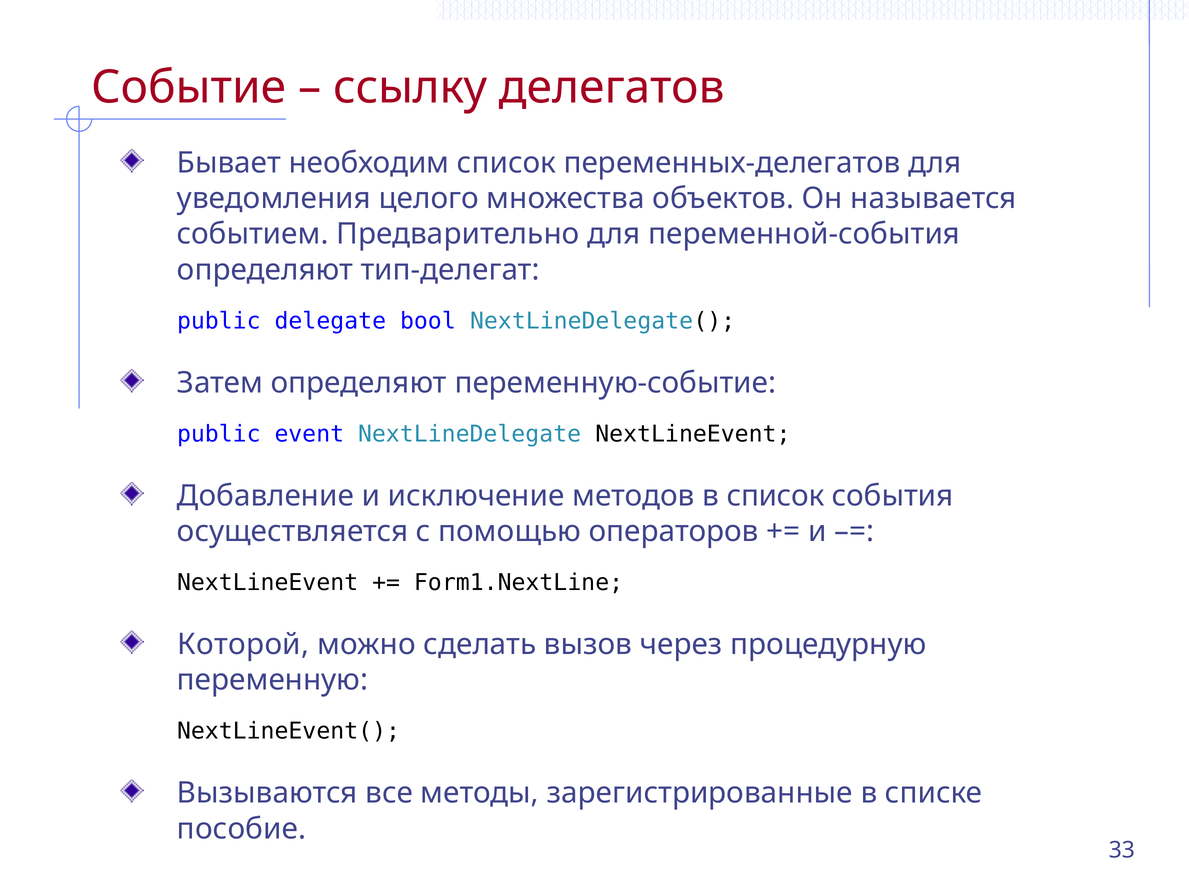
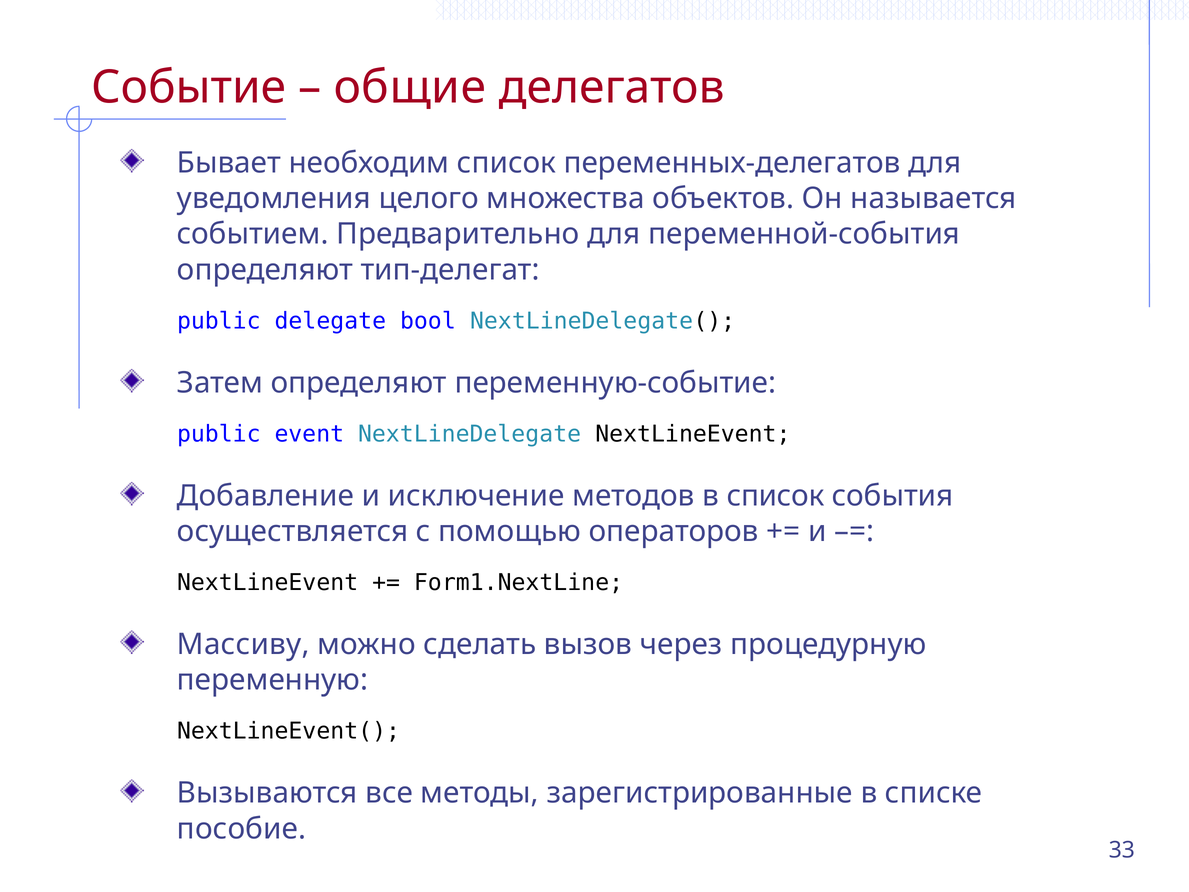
ссылку: ссылку -> общие (410, 88)
Которой: Которой -> Массиву (243, 644)
